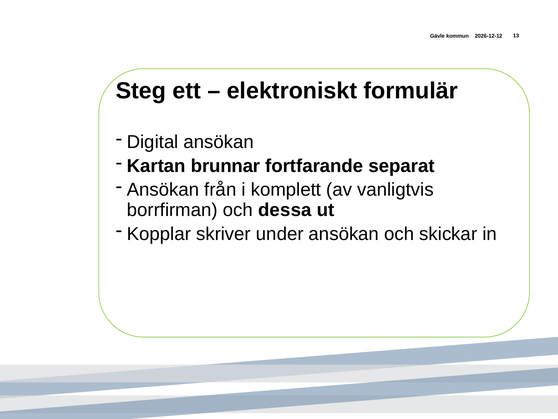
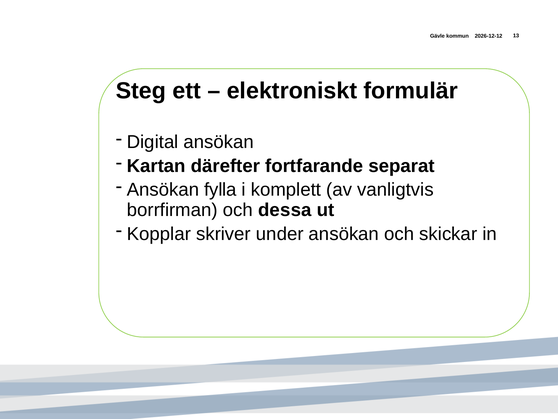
brunnar: brunnar -> därefter (225, 166)
från: från -> fylla (220, 190)
